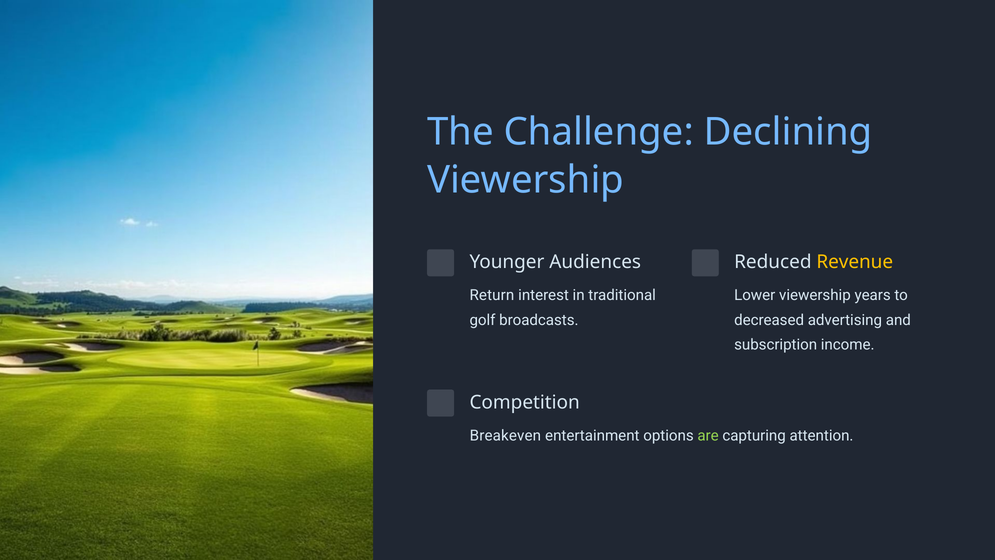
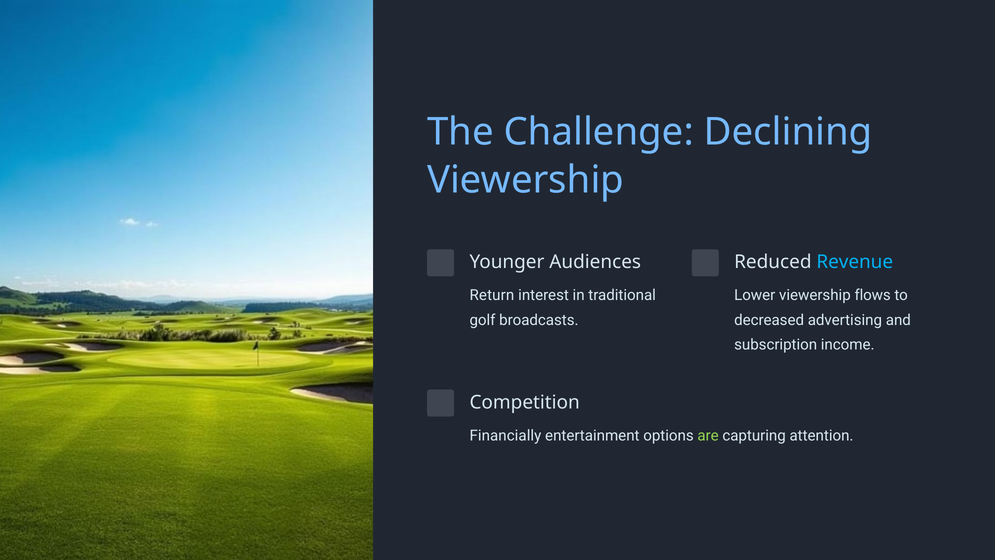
Revenue colour: yellow -> light blue (855, 262)
years: years -> flows (873, 295)
Breakeven: Breakeven -> Financially (505, 435)
